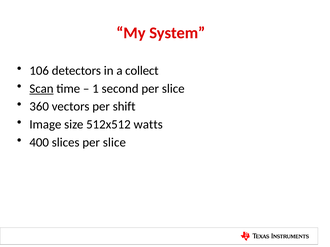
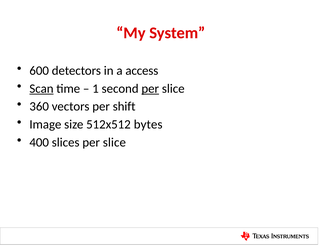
106: 106 -> 600 (39, 71)
collect: collect -> access (142, 71)
per underline: none -> present (150, 89)
watts: watts -> bytes (148, 125)
